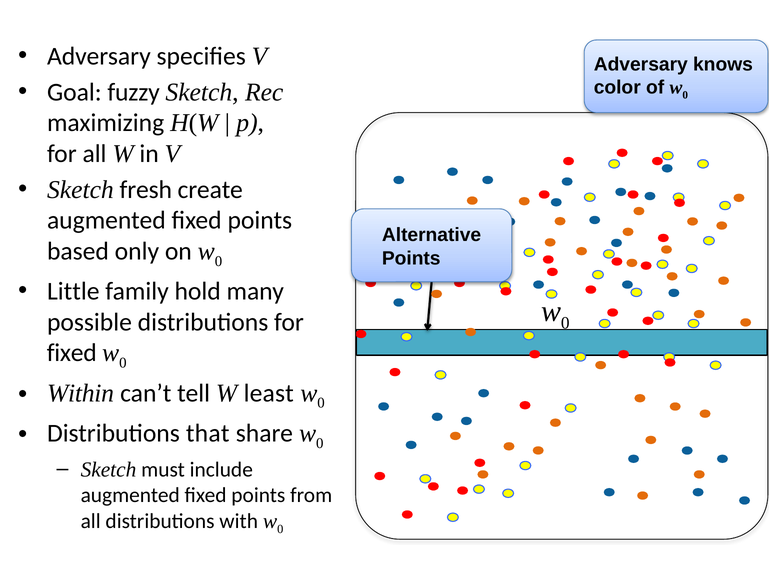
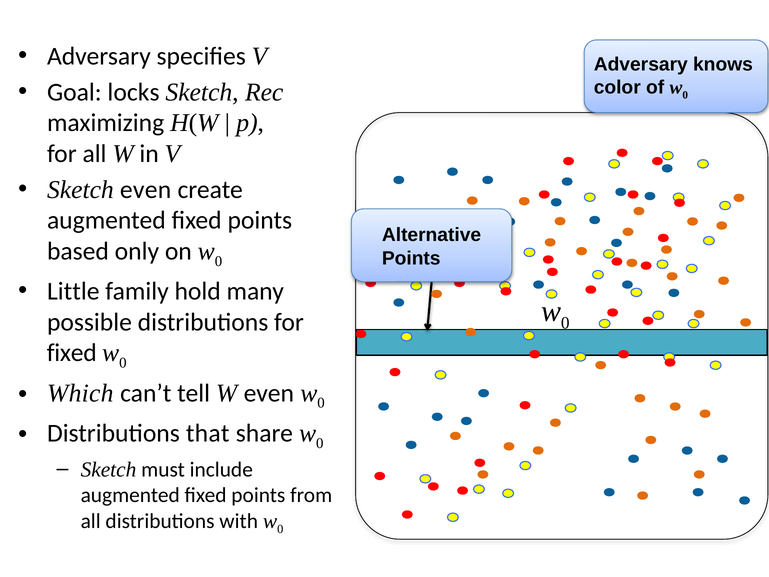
fuzzy: fuzzy -> locks (134, 92)
Sketch fresh: fresh -> even (146, 190)
Within: Within -> Which (80, 393)
W least: least -> even (269, 393)
